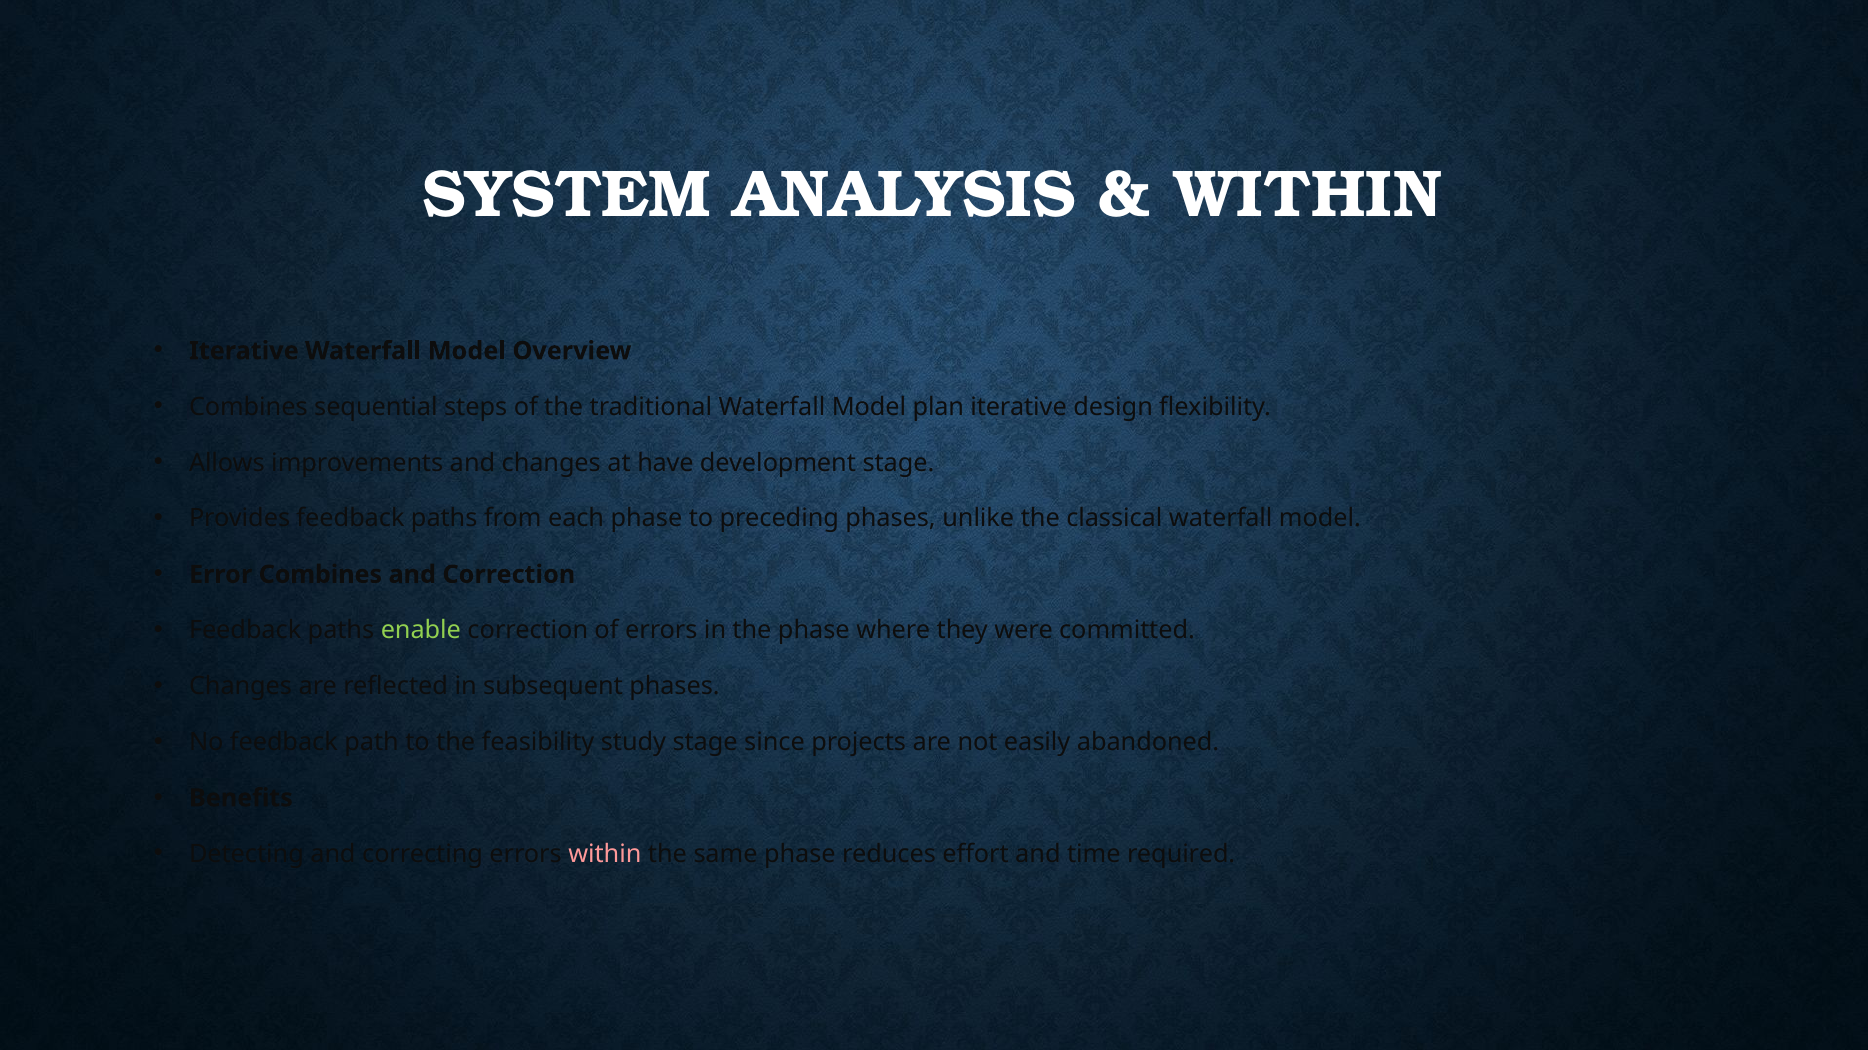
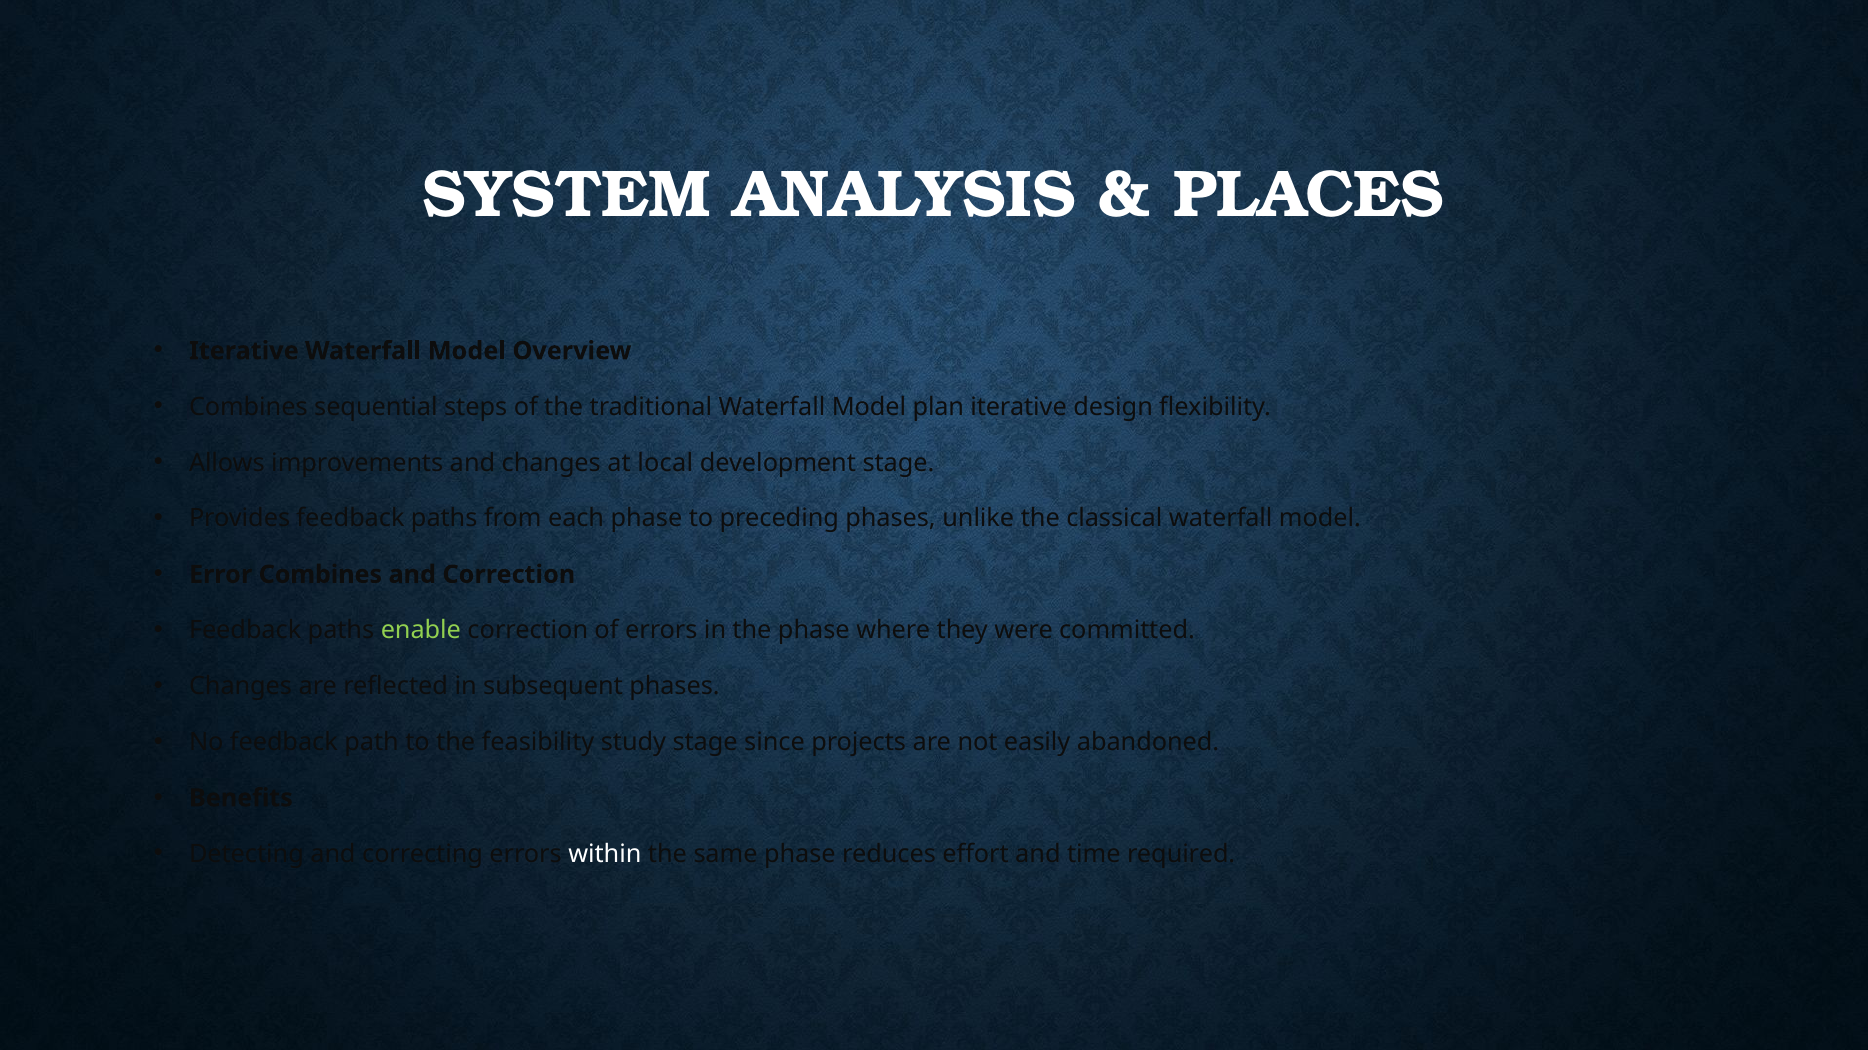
WITHIN: WITHIN -> PLACES (1309, 195)
have: have -> local (665, 463)
within colour: pink -> white (605, 855)
